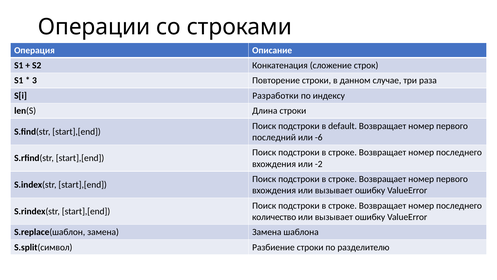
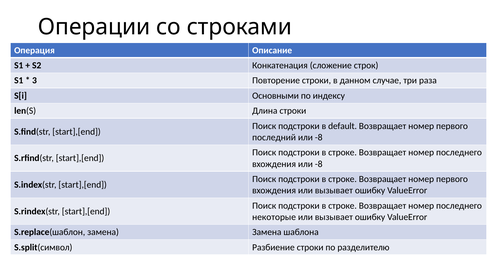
Разработки: Разработки -> Основными (276, 96)
-6: -6 -> -8 (319, 137)
вхождения или -2: -2 -> -8 (319, 164)
количество: количество -> некоторые (274, 217)
